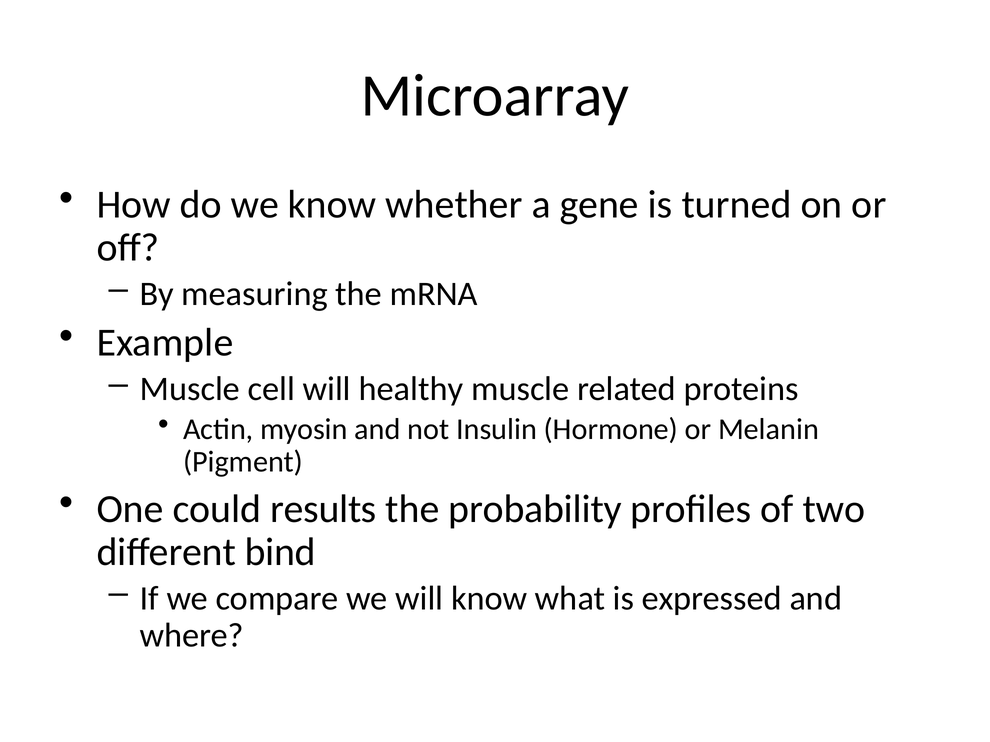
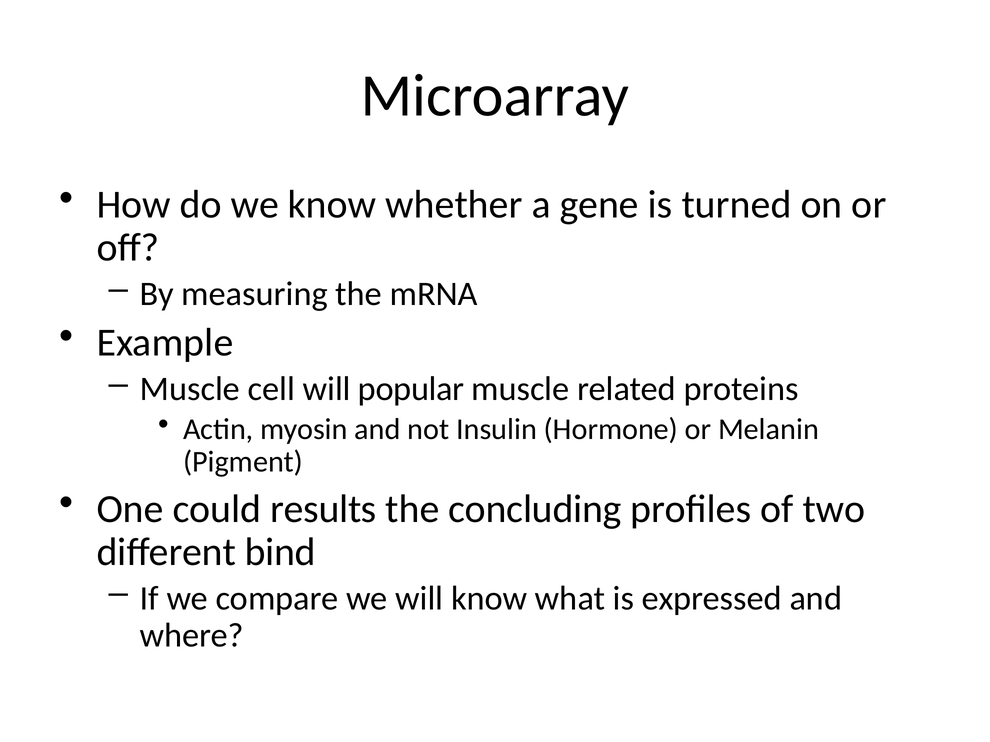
healthy: healthy -> popular (411, 389)
probability: probability -> concluding (535, 509)
